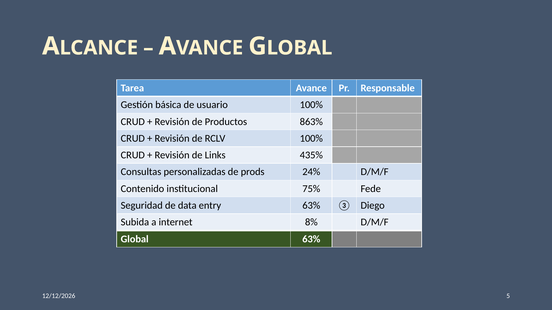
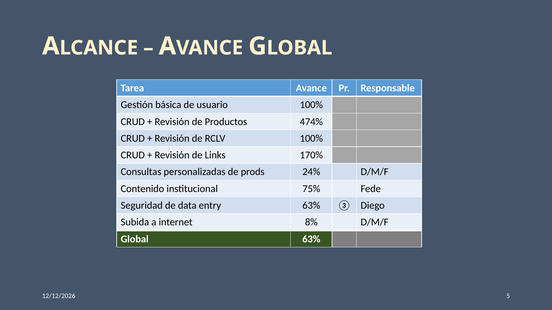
863%: 863% -> 474% (311, 122)
435%: 435% -> 170% (311, 155)
